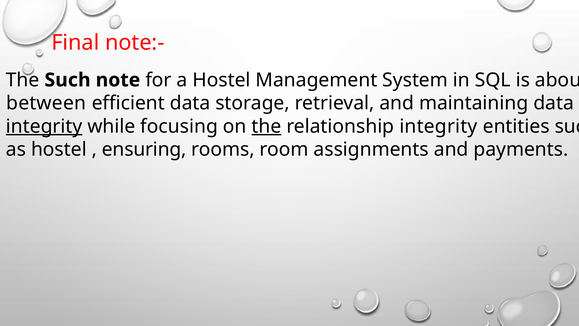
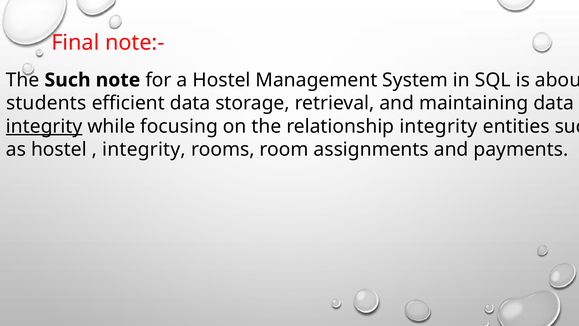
between: between -> students (46, 103)
the underline: present -> none (266, 126)
ensuring: ensuring -> integrity (144, 149)
